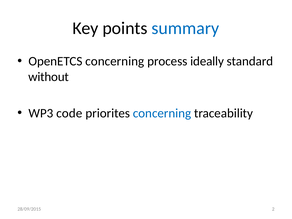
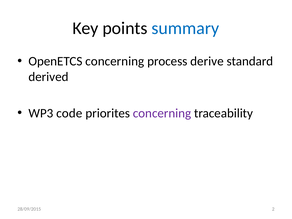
ideally: ideally -> derive (207, 61)
without: without -> derived (48, 77)
concerning colour: blue -> purple (162, 113)
